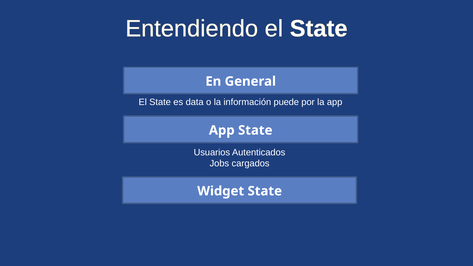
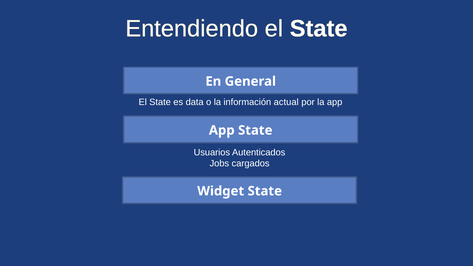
puede: puede -> actual (286, 102)
